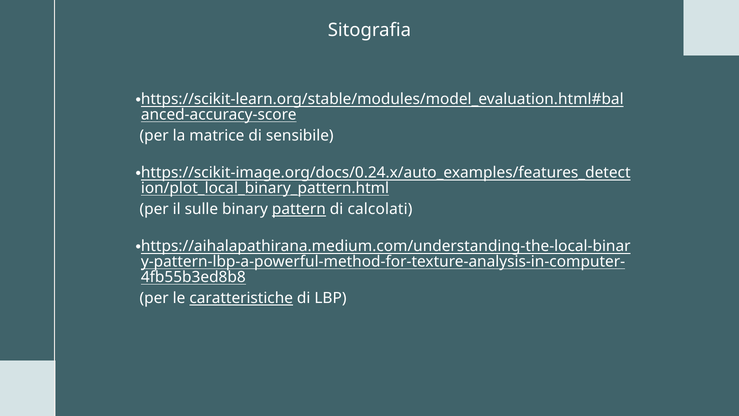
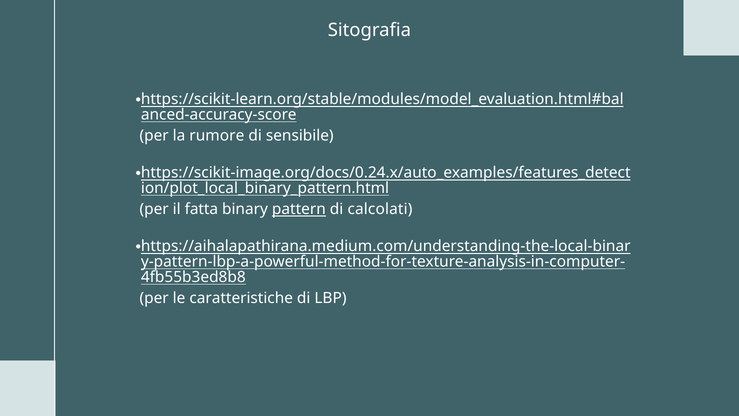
matrice: matrice -> rumore (217, 136)
sulle: sulle -> fatta (201, 209)
caratteristiche underline: present -> none (241, 298)
